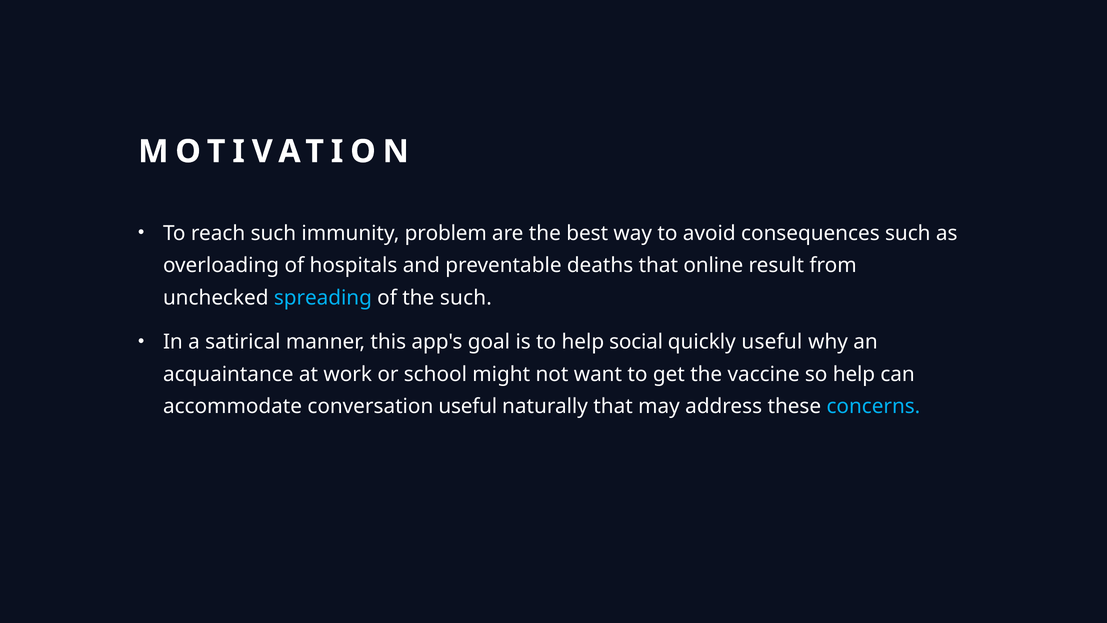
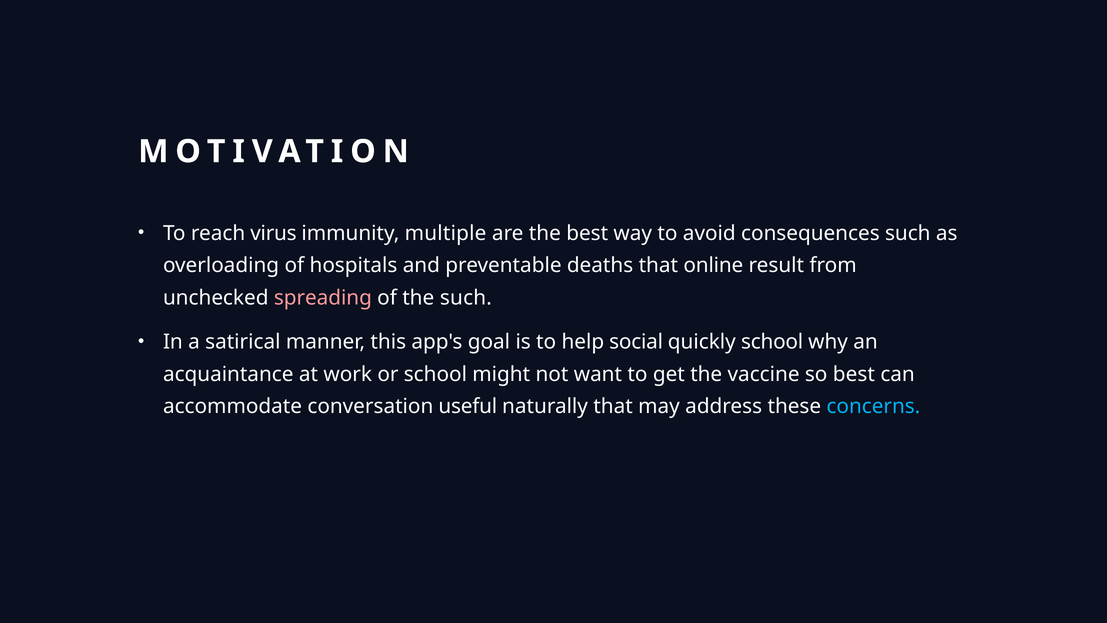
reach such: such -> virus (273, 233)
problem: problem -> multiple (446, 233)
spreading colour: light blue -> pink (323, 298)
quickly useful: useful -> school (772, 342)
so help: help -> best (854, 374)
